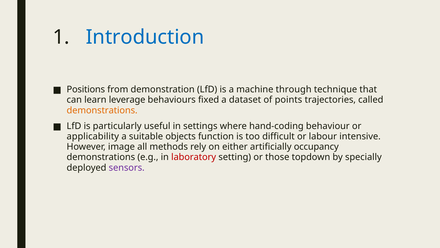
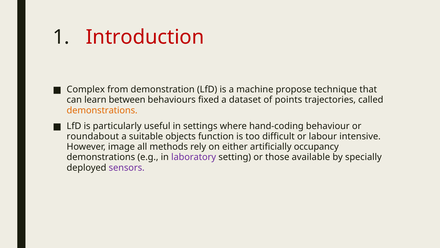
Introduction colour: blue -> red (145, 37)
Positions: Positions -> Complex (86, 89)
through: through -> propose (294, 89)
leverage: leverage -> between (127, 100)
applicability: applicability -> roundabout (93, 136)
laboratory colour: red -> purple (194, 157)
topdown: topdown -> available (311, 157)
